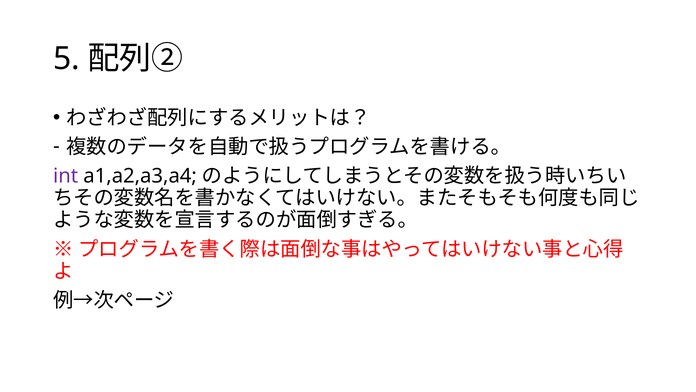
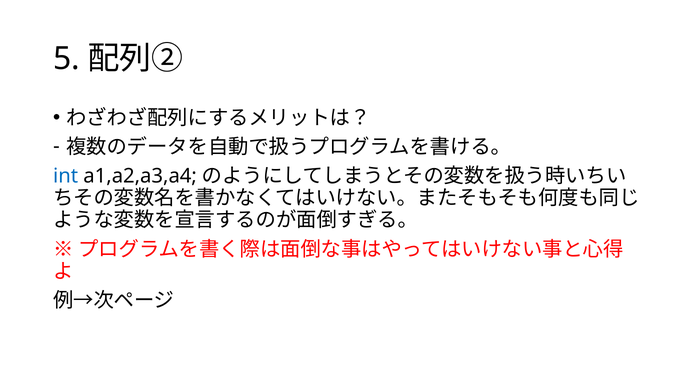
int colour: purple -> blue (66, 176)
